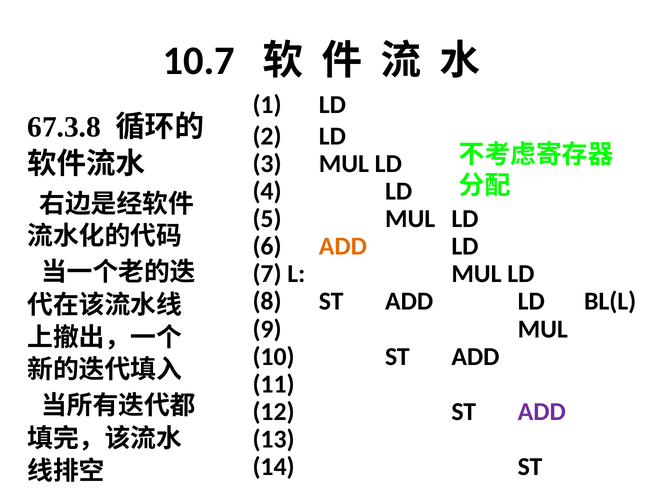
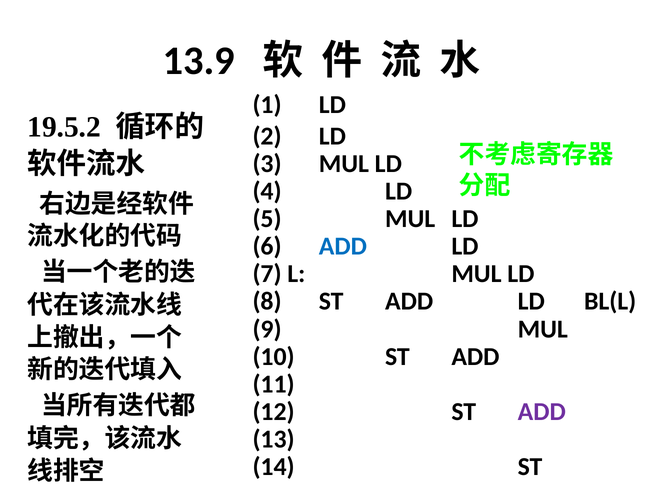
10.7: 10.7 -> 13.9 (199, 61)
67.3.8: 67.3.8 -> 19.5.2 (64, 127)
ADD colour: orange -> blue (343, 246)
